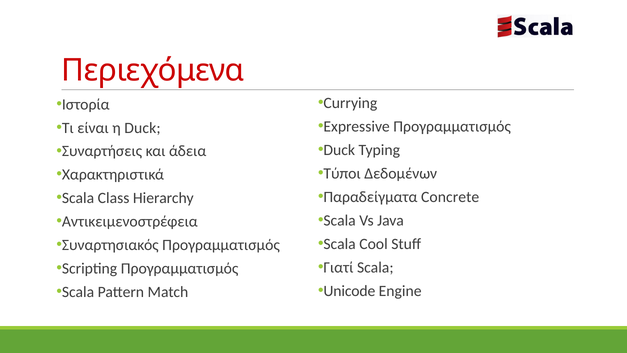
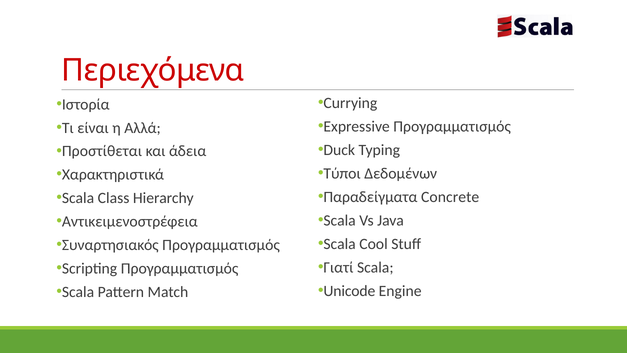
η Duck: Duck -> Αλλά (143, 128)
Συναρτήσεις: Συναρτήσεις -> Προστίθεται (102, 151)
